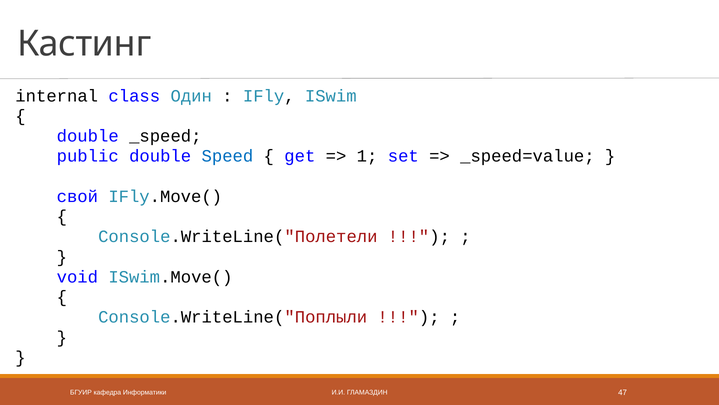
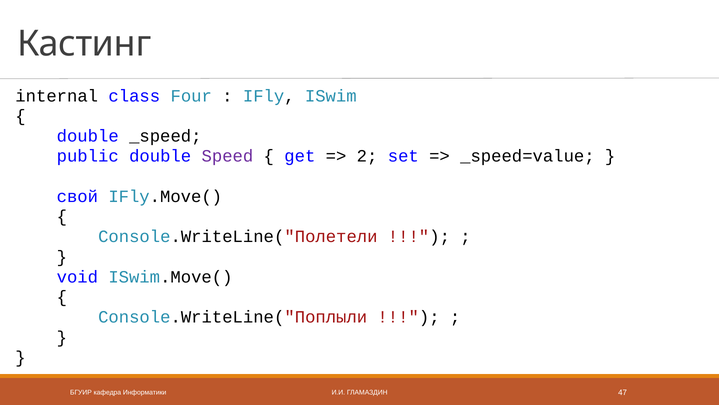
Один: Один -> Four (191, 96)
Speed colour: blue -> purple (227, 156)
1: 1 -> 2 (367, 156)
